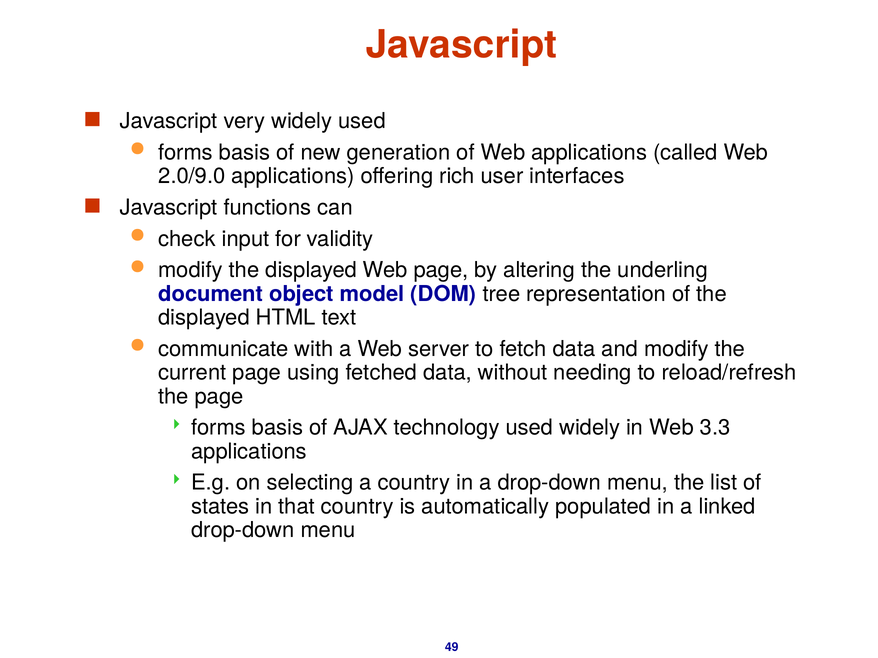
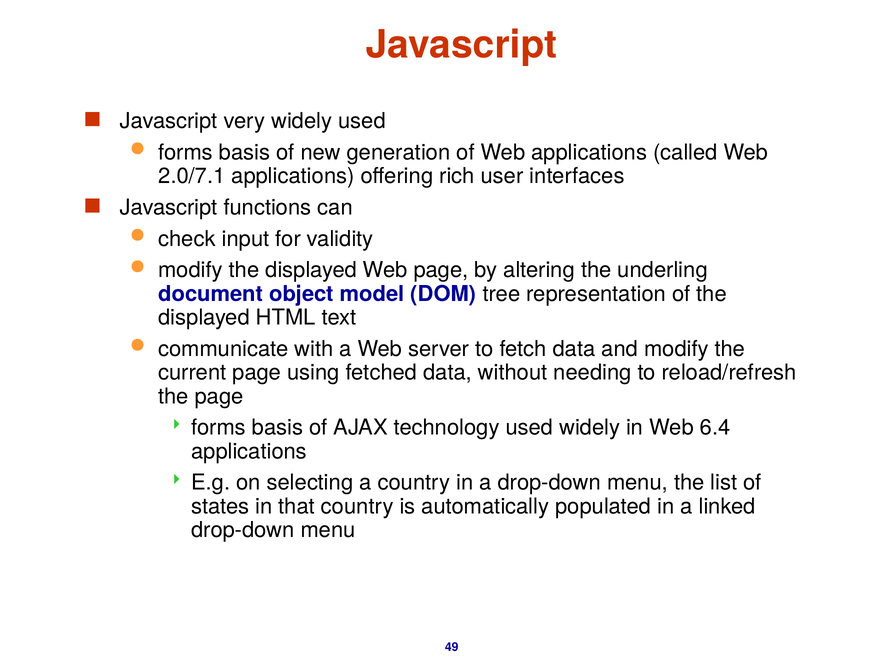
2.0/9.0: 2.0/9.0 -> 2.0/7.1 (192, 176)
3.3: 3.3 -> 6.4 (715, 428)
